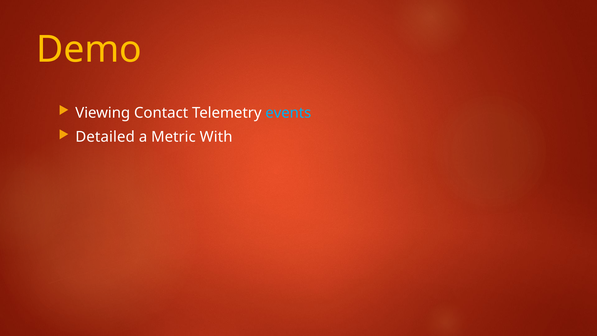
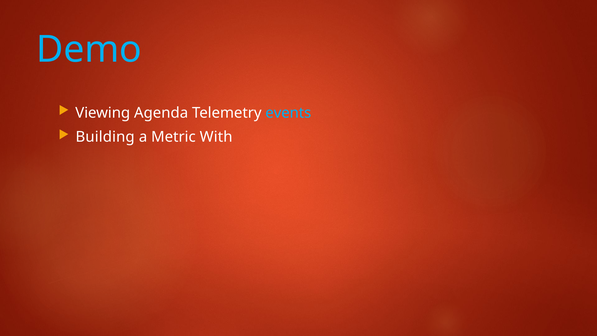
Demo colour: yellow -> light blue (89, 49)
Contact: Contact -> Agenda (161, 113)
Detailed: Detailed -> Building (105, 137)
